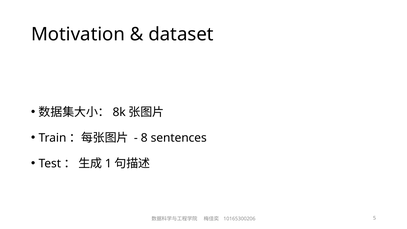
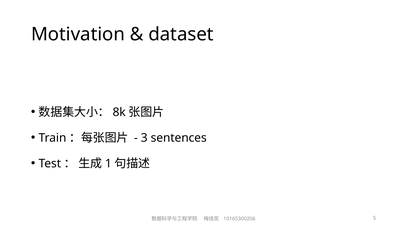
8: 8 -> 3 (144, 138)
